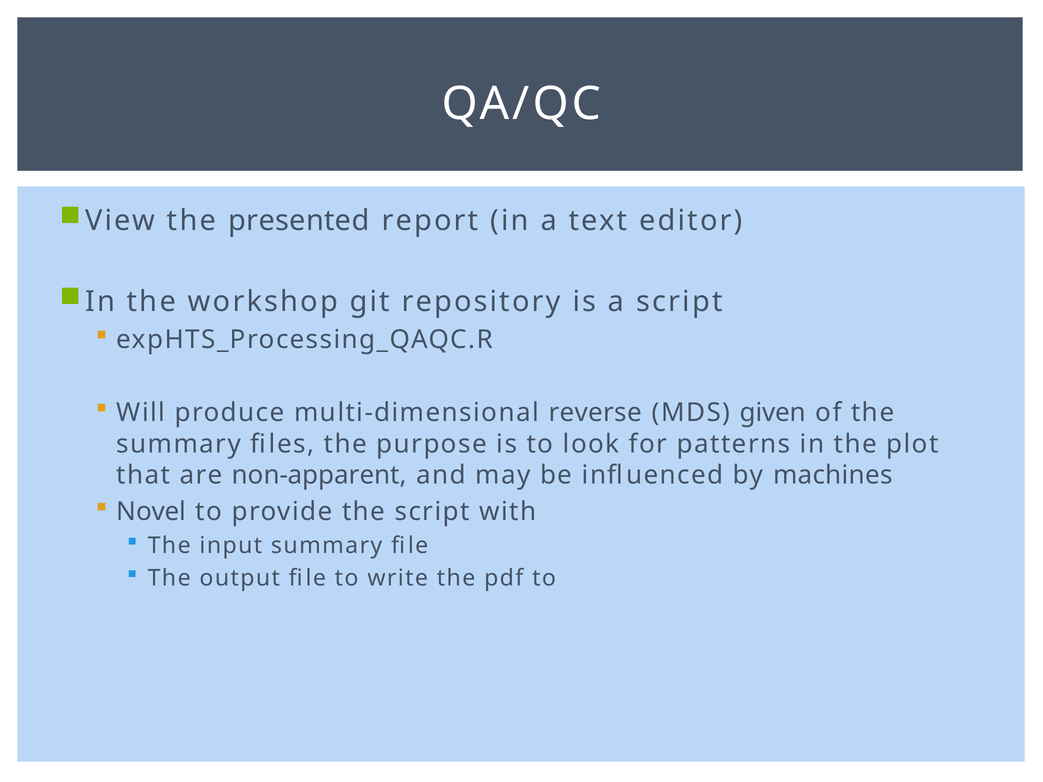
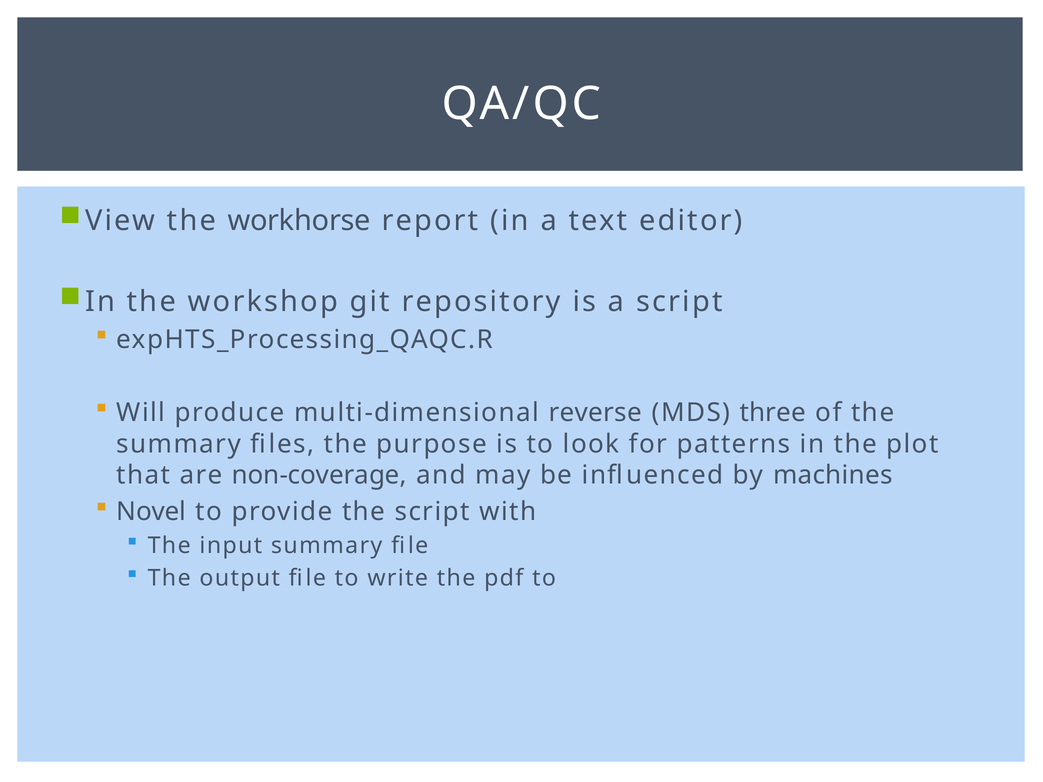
presented: presented -> workhorse (299, 221)
given: given -> three (773, 413)
non-apparent: non-apparent -> non-coverage (319, 475)
